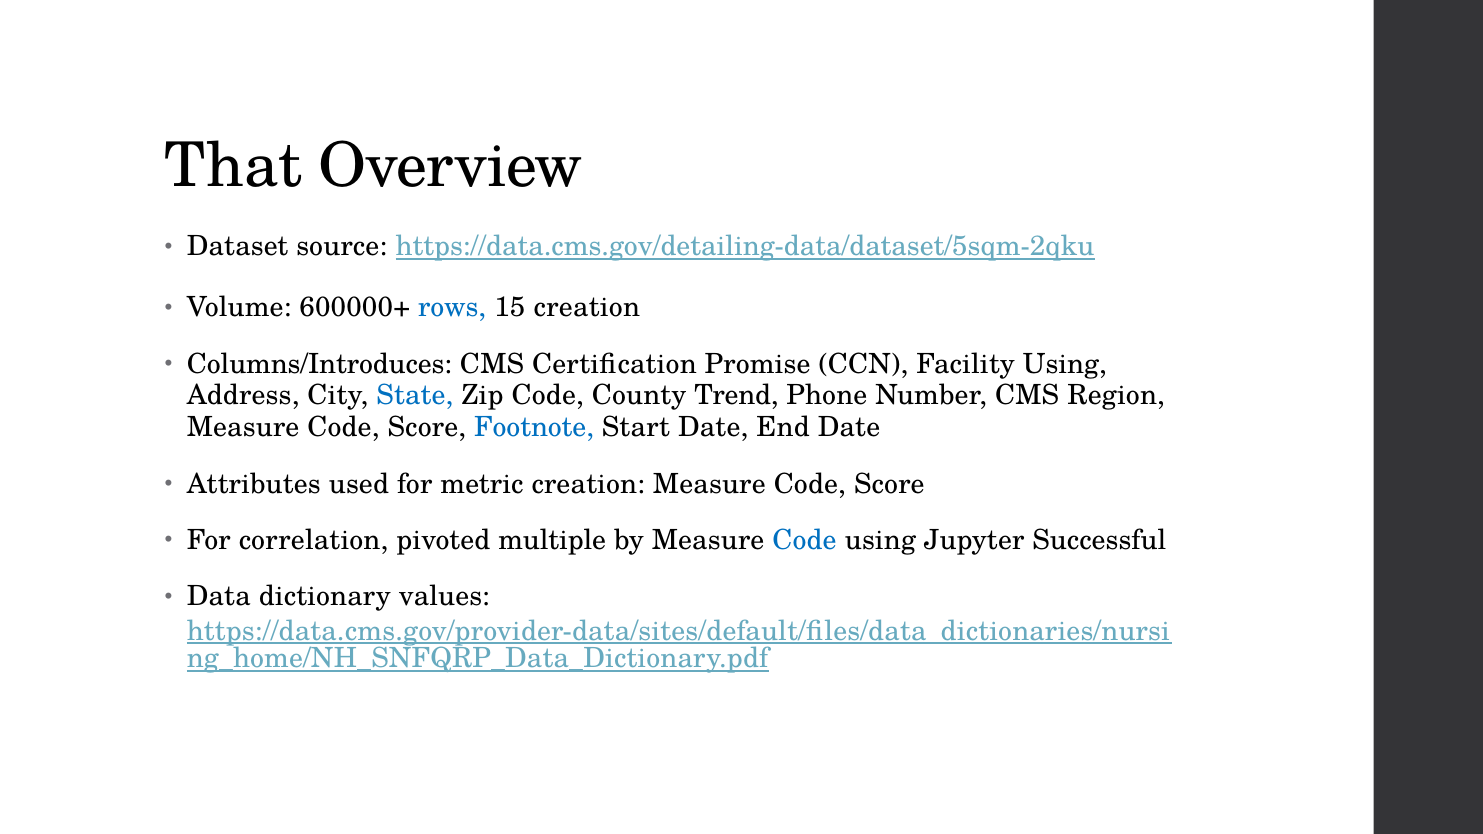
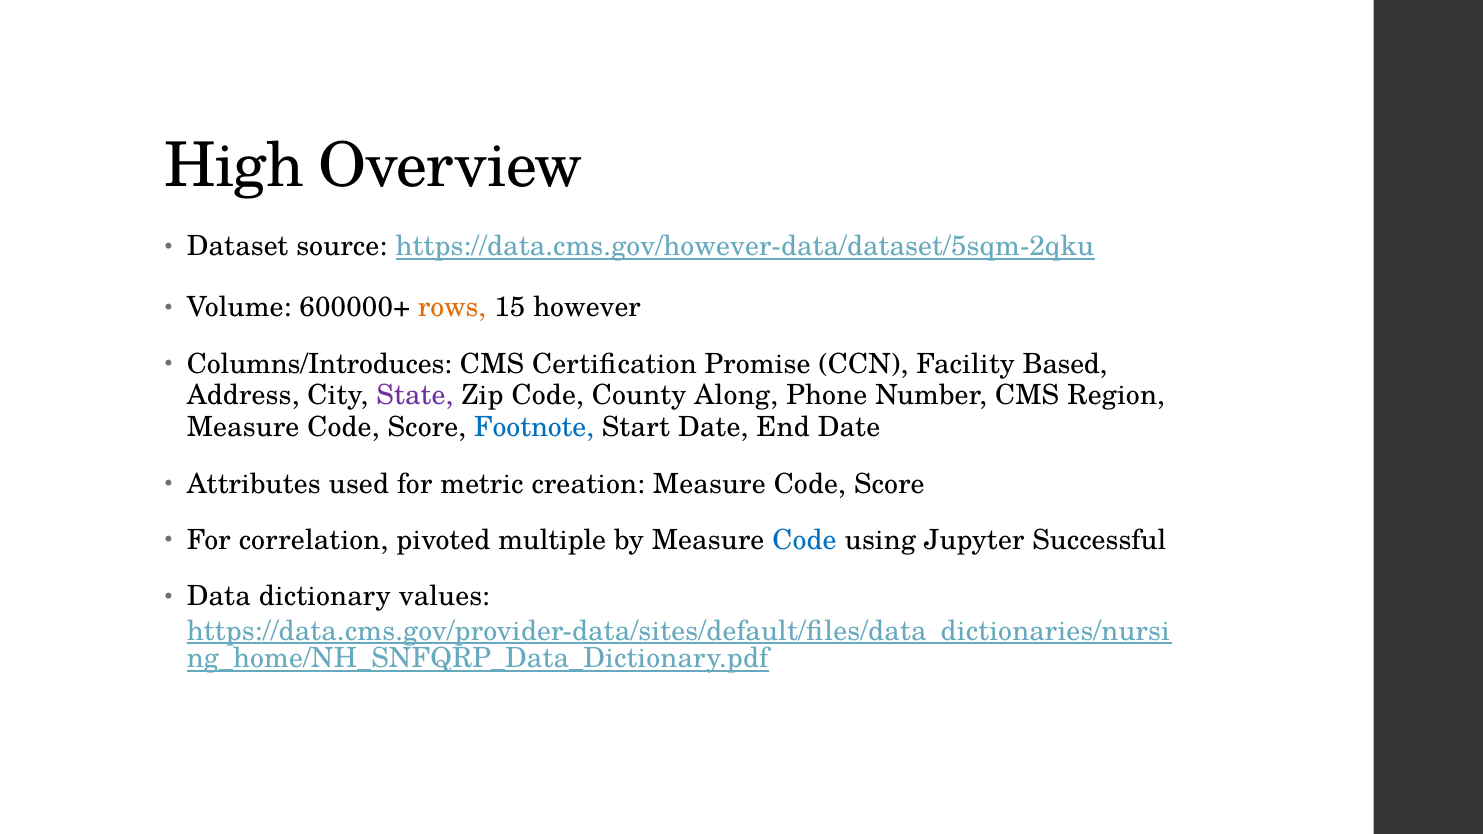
That: That -> High (234, 166)
https://data.cms.gov/detailing-data/dataset/5sqm-2qku: https://data.cms.gov/detailing-data/dataset/5sqm-2qku -> https://data.cms.gov/however-data/dataset/5sqm-2qku (745, 247)
rows colour: blue -> orange (452, 308)
15 creation: creation -> however (587, 308)
Facility Using: Using -> Based (1065, 364)
State colour: blue -> purple (415, 396)
Trend: Trend -> Along (736, 396)
